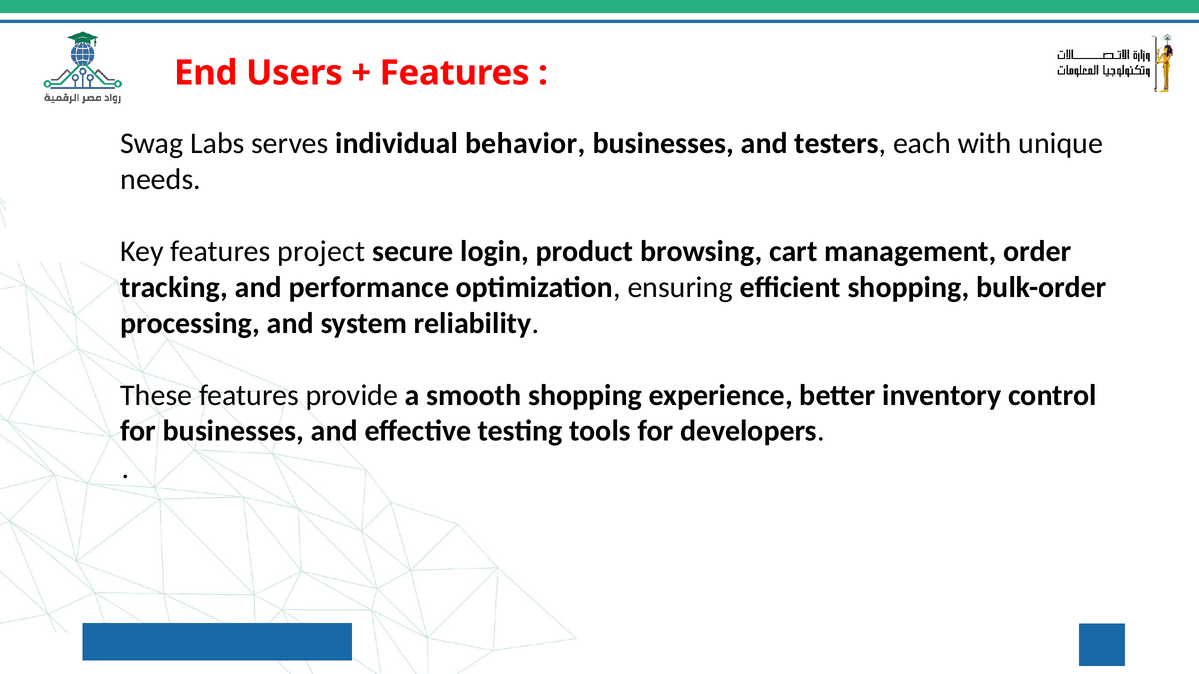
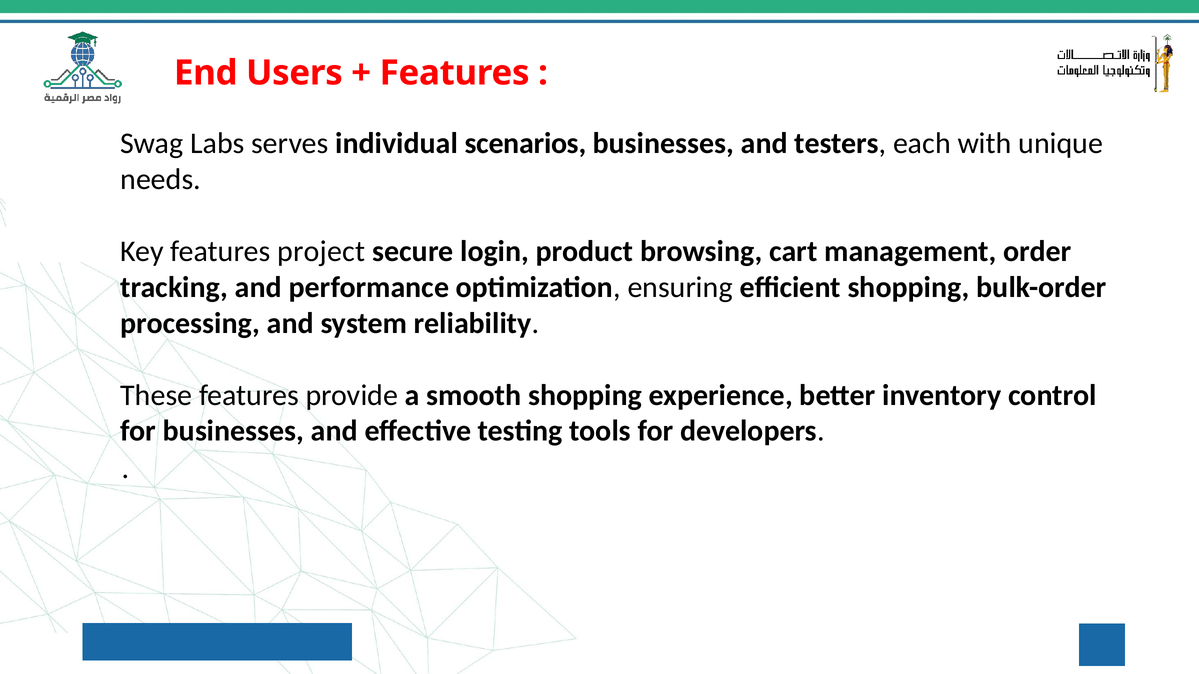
behavior: behavior -> scenarios (526, 144)
